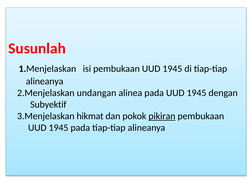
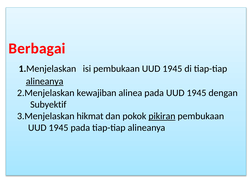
Susunlah: Susunlah -> Berbagai (37, 49)
alineanya underline: none -> present (45, 82)
undangan: undangan -> kewajiban (97, 93)
